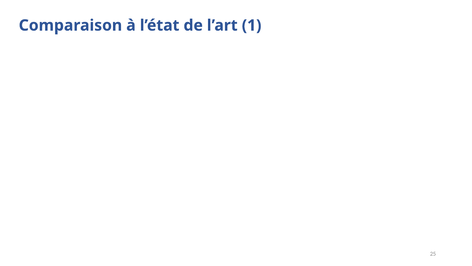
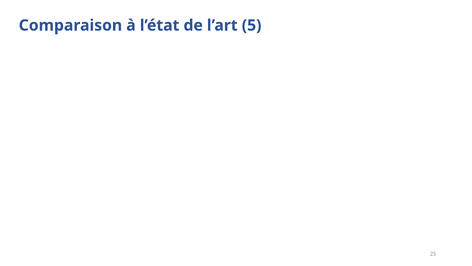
1: 1 -> 5 (252, 25)
